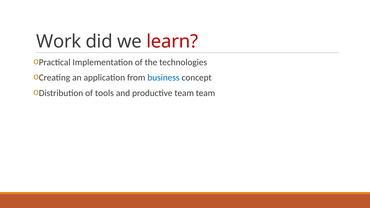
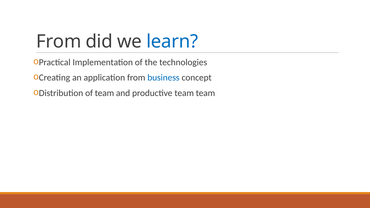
Work: Work -> From (59, 41)
learn colour: red -> blue (172, 41)
of tools: tools -> team (104, 93)
